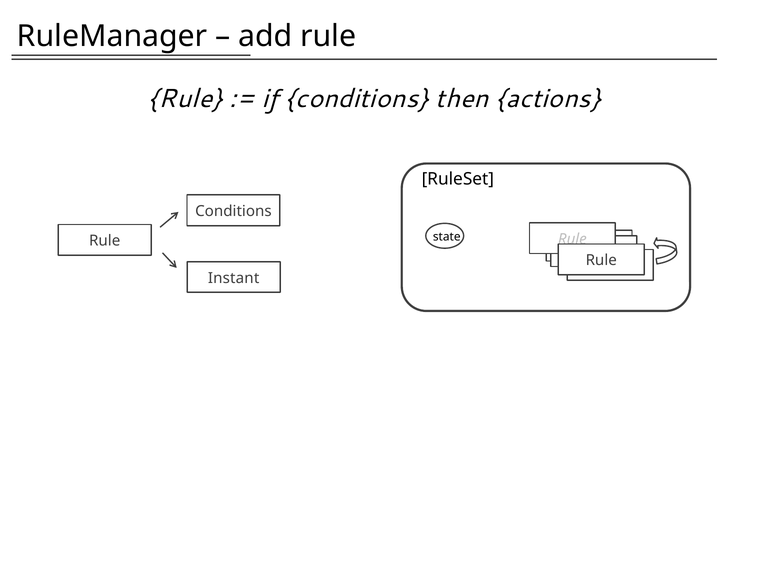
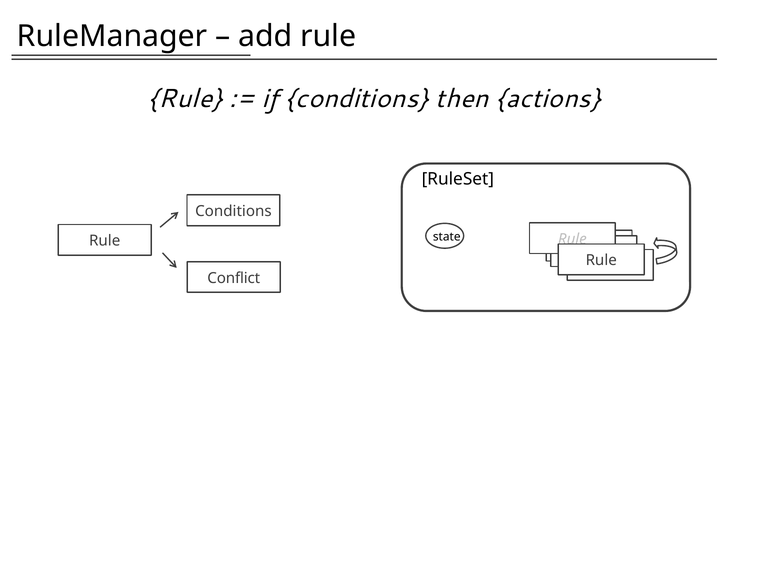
Instant: Instant -> Conflict (234, 278)
